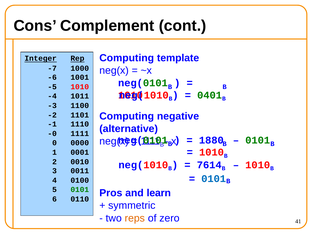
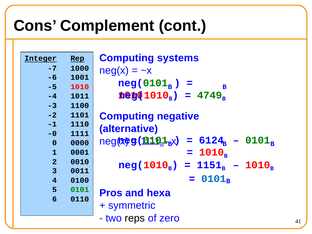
template: template -> systems (178, 58)
0401: 0401 -> 4749 (210, 95)
1880: 1880 -> 6124 (211, 140)
7614: 7614 -> 1151 (209, 165)
learn: learn -> hexa (159, 193)
reps colour: orange -> black (135, 218)
